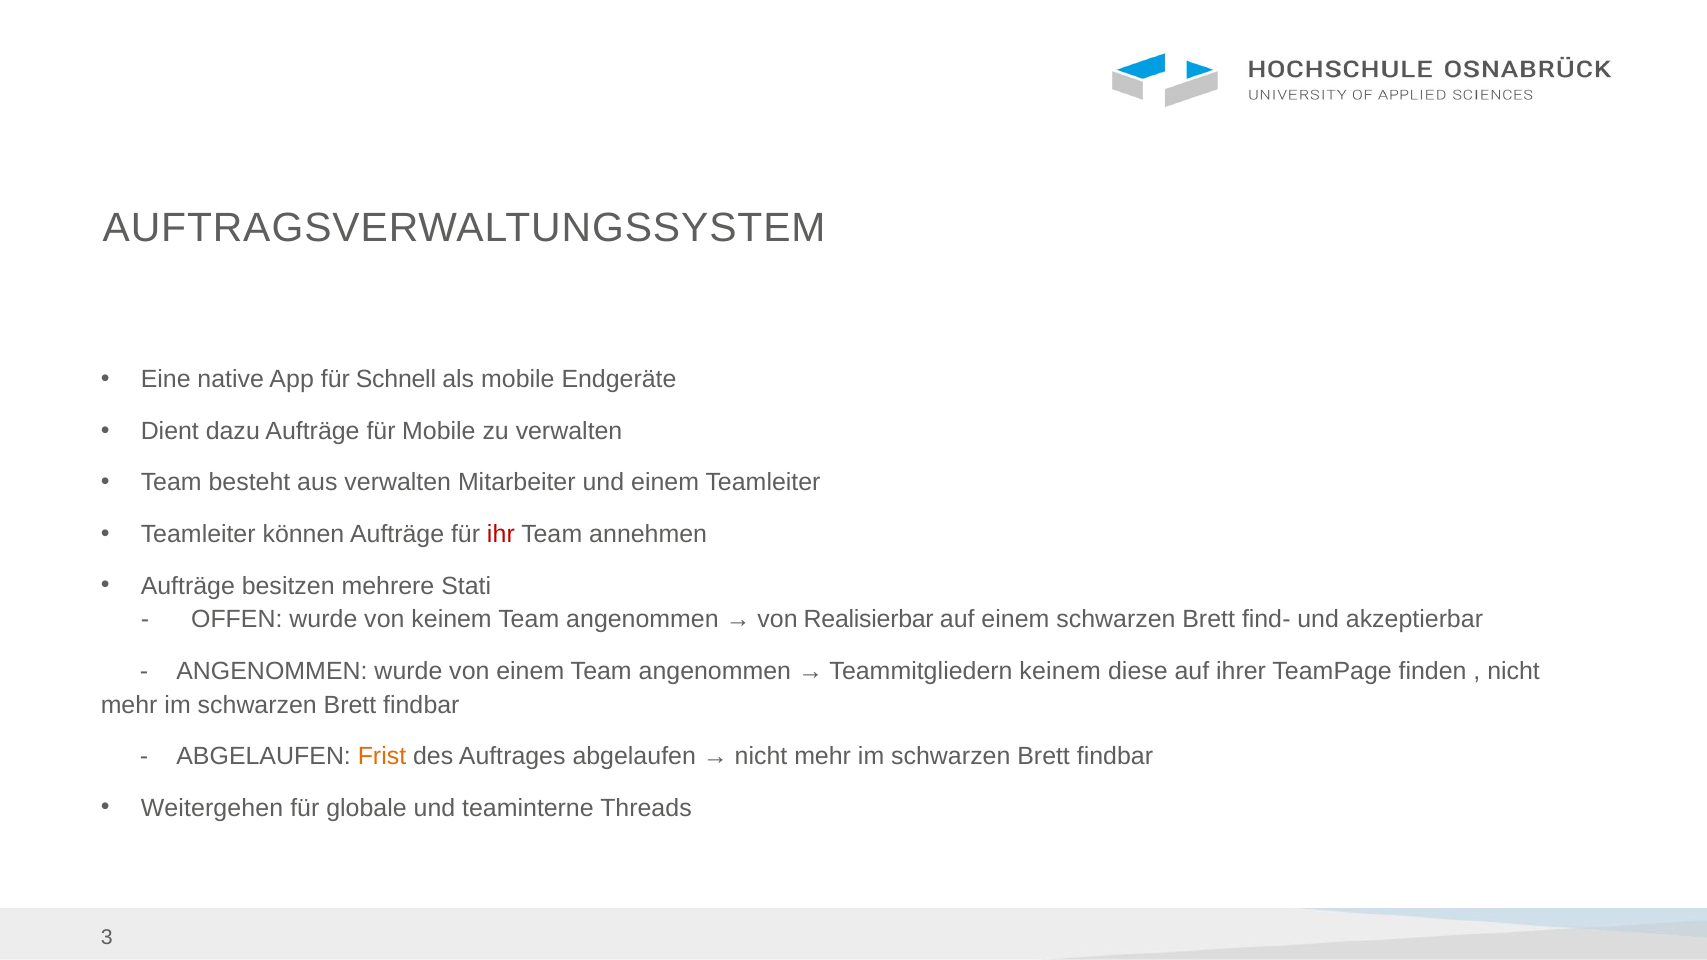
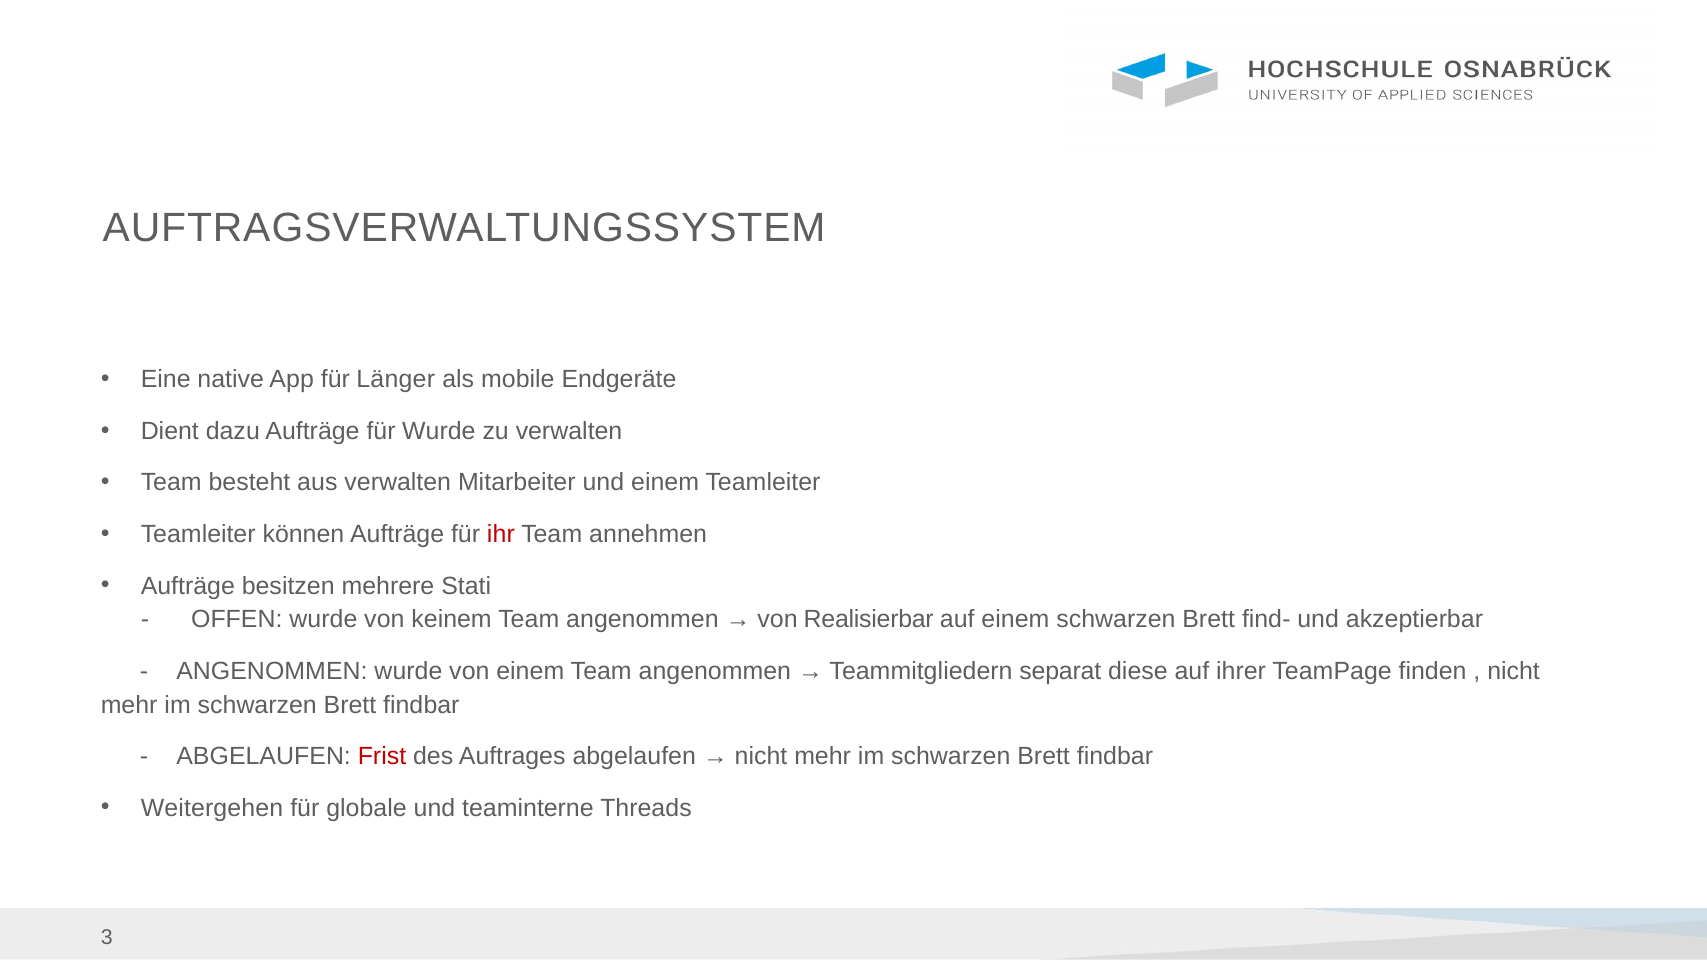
Schnell: Schnell -> Länger (396, 380)
für Mobile: Mobile -> Wurde (439, 431)
Teammitgliedern keinem: keinem -> separat (1060, 671)
Frist colour: orange -> red (382, 757)
